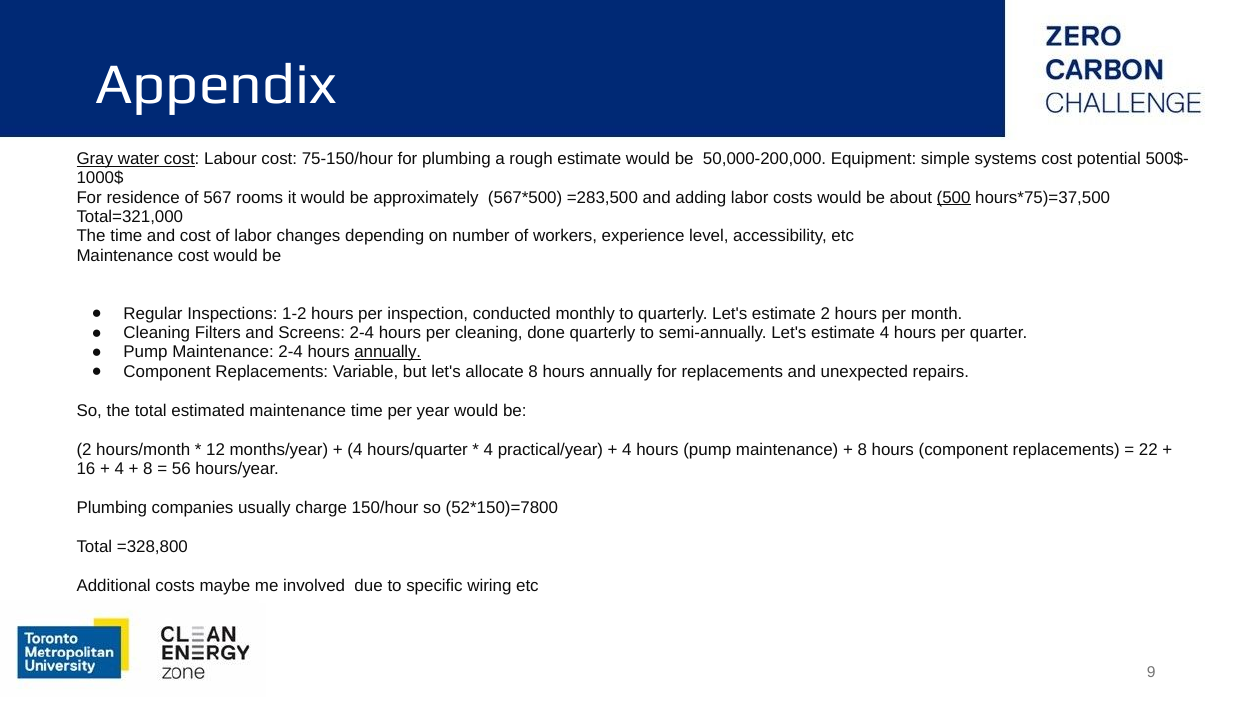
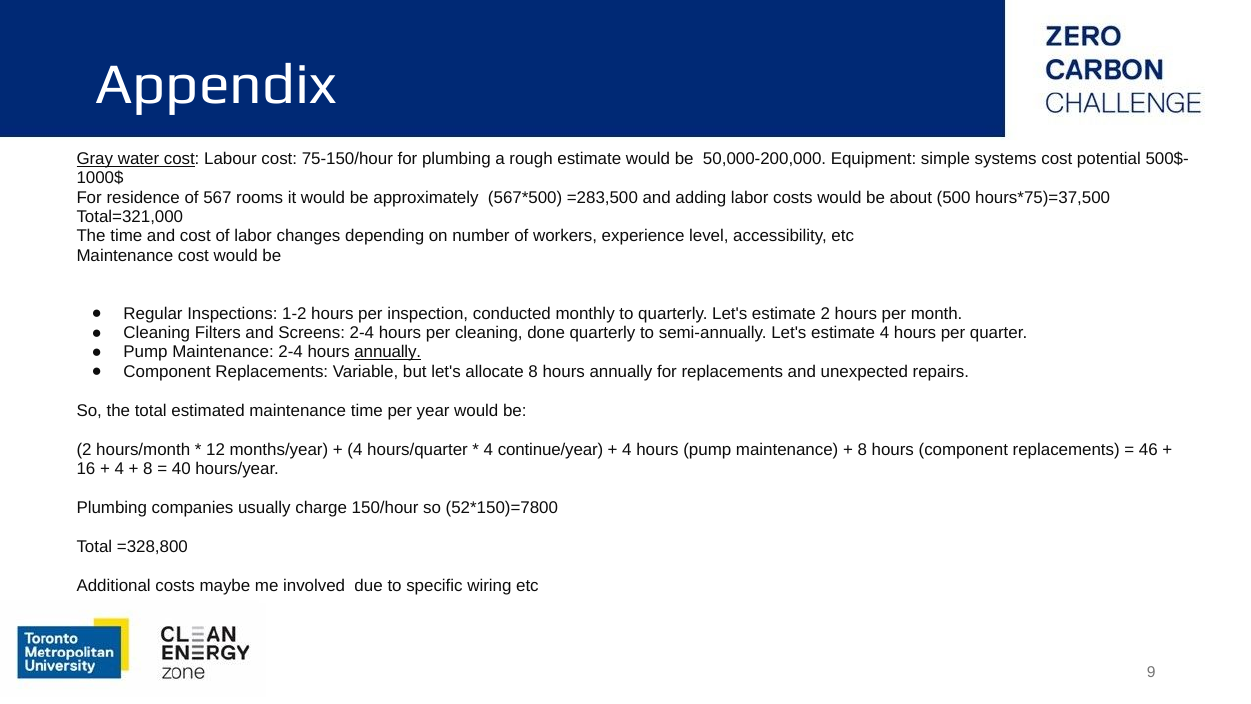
500 underline: present -> none (954, 197)
practical/year: practical/year -> continue/year (551, 449)
22: 22 -> 46 (1148, 449)
56: 56 -> 40 (181, 469)
